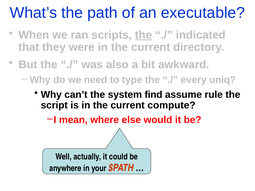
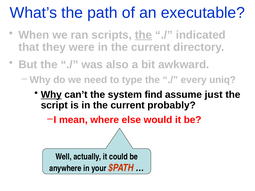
Why underline: none -> present (51, 95)
rule: rule -> just (214, 95)
compute: compute -> probably (172, 105)
